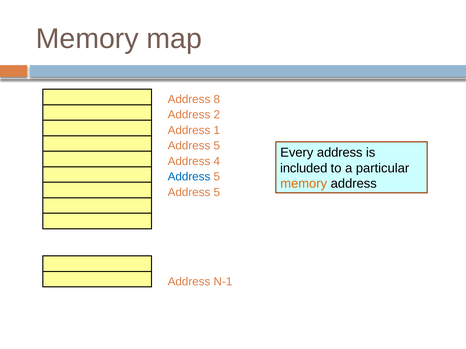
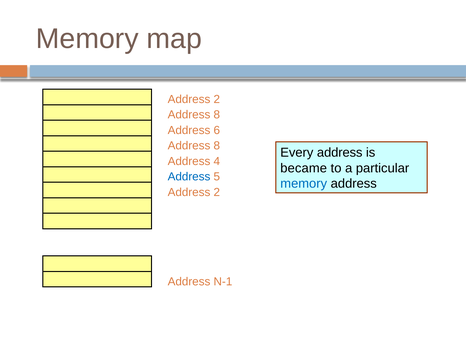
8: 8 -> 2 (217, 99)
2: 2 -> 8 (217, 115)
1: 1 -> 6 (217, 130)
5: 5 -> 8 (217, 146)
included: included -> became (304, 168)
memory colour: orange -> blue (304, 184)
5: 5 -> 2 (217, 193)
